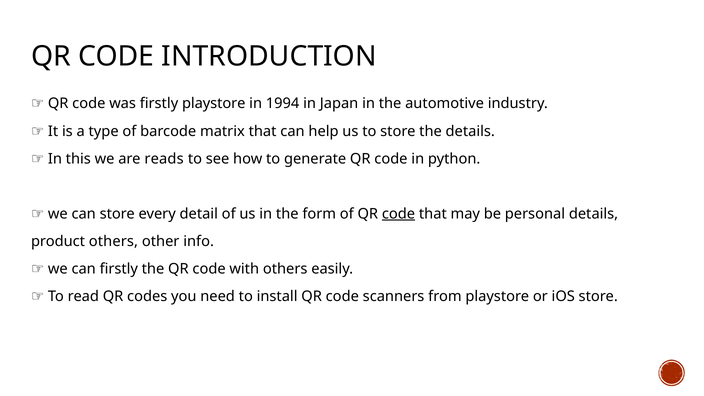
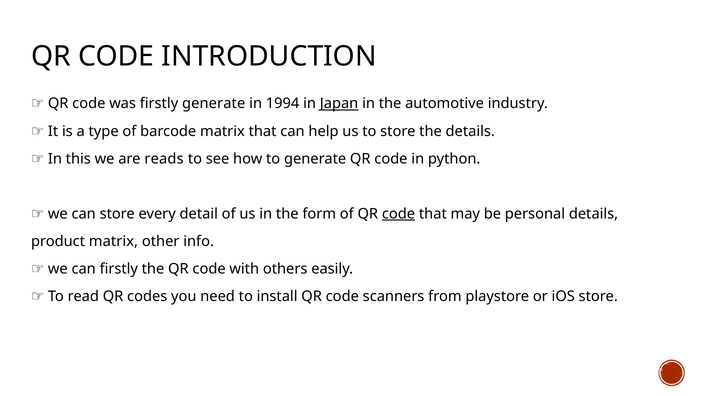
firstly playstore: playstore -> generate (214, 104)
Japan underline: none -> present (339, 104)
product others: others -> matrix (113, 241)
